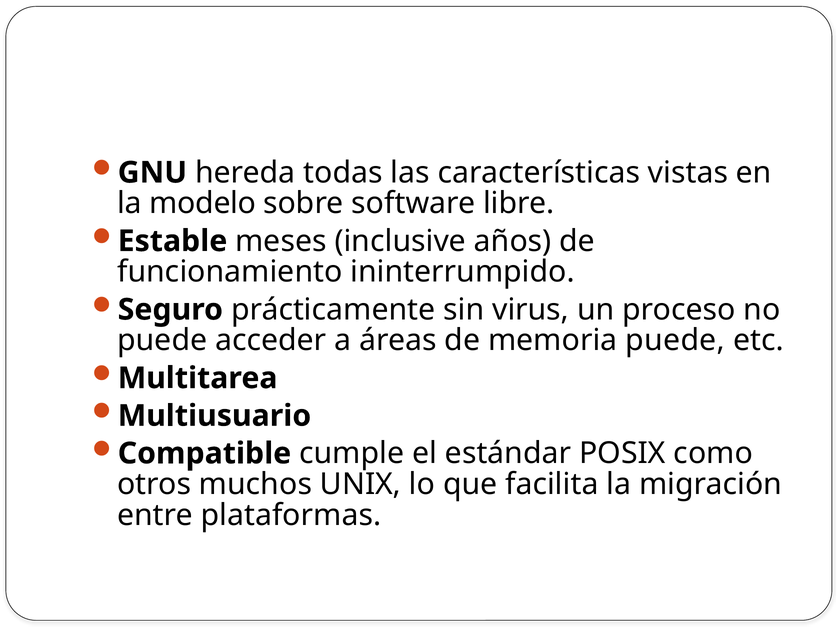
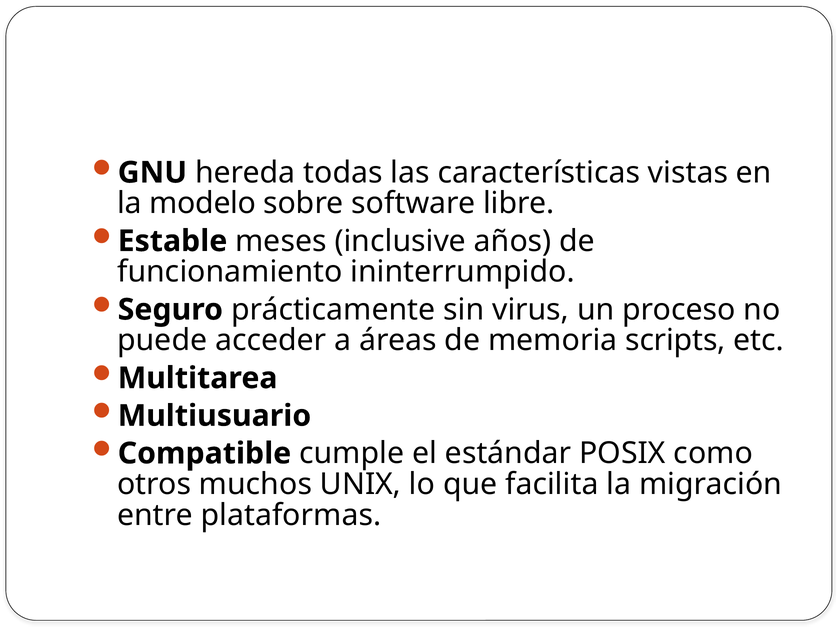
memoria puede: puede -> scripts (675, 340)
